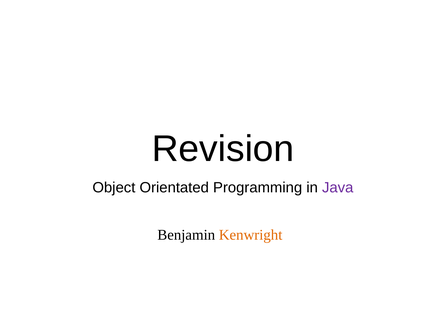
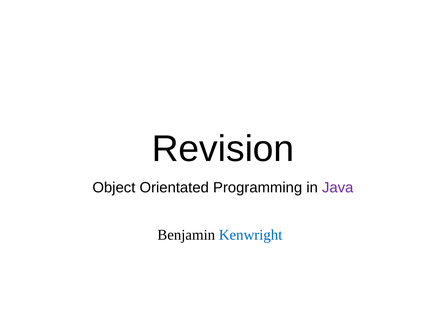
Kenwright colour: orange -> blue (251, 235)
